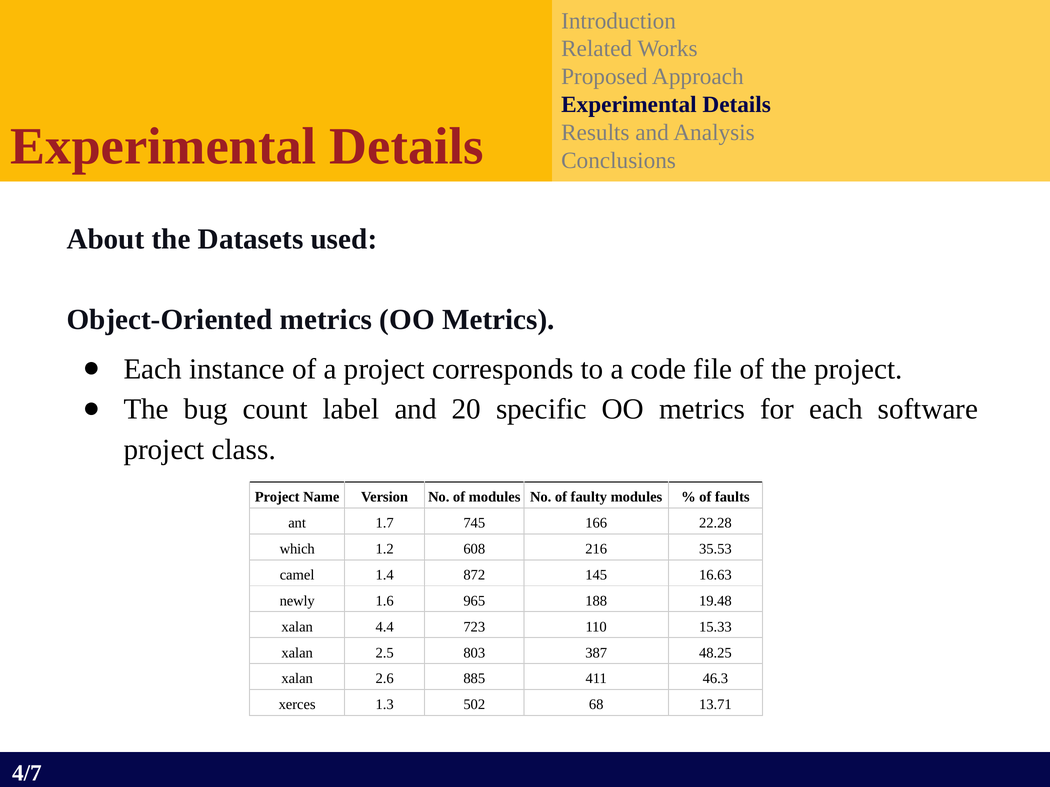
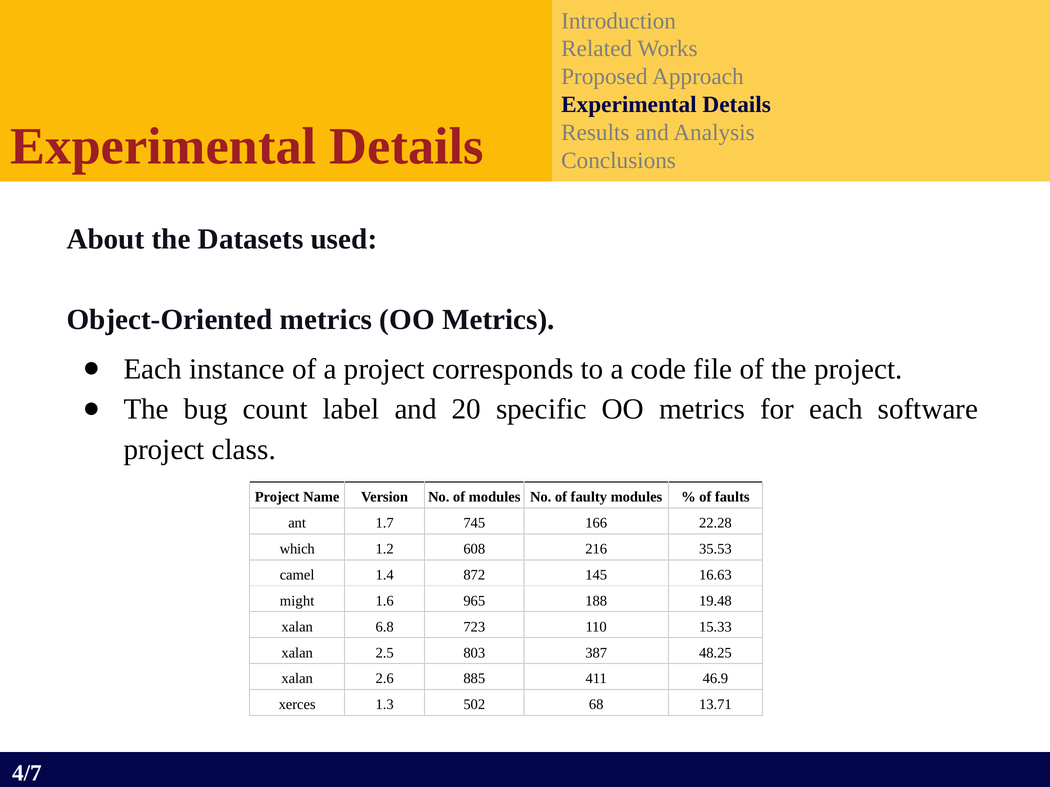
newly: newly -> might (297, 601)
4.4: 4.4 -> 6.8 (385, 627)
46.3: 46.3 -> 46.9 (715, 679)
